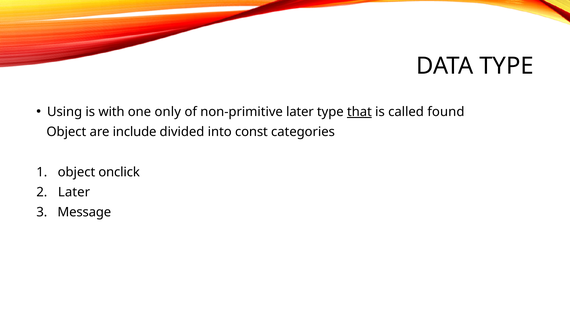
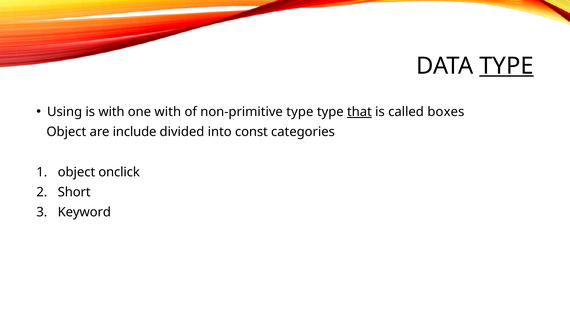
TYPE underline: none -> present (507, 66)
one only: only -> with (168, 112)
non-primitive later: later -> type (300, 112)
found: found -> boxes (446, 112)
Later: Later -> Short (74, 192)
Message: Message -> Keyword (84, 212)
